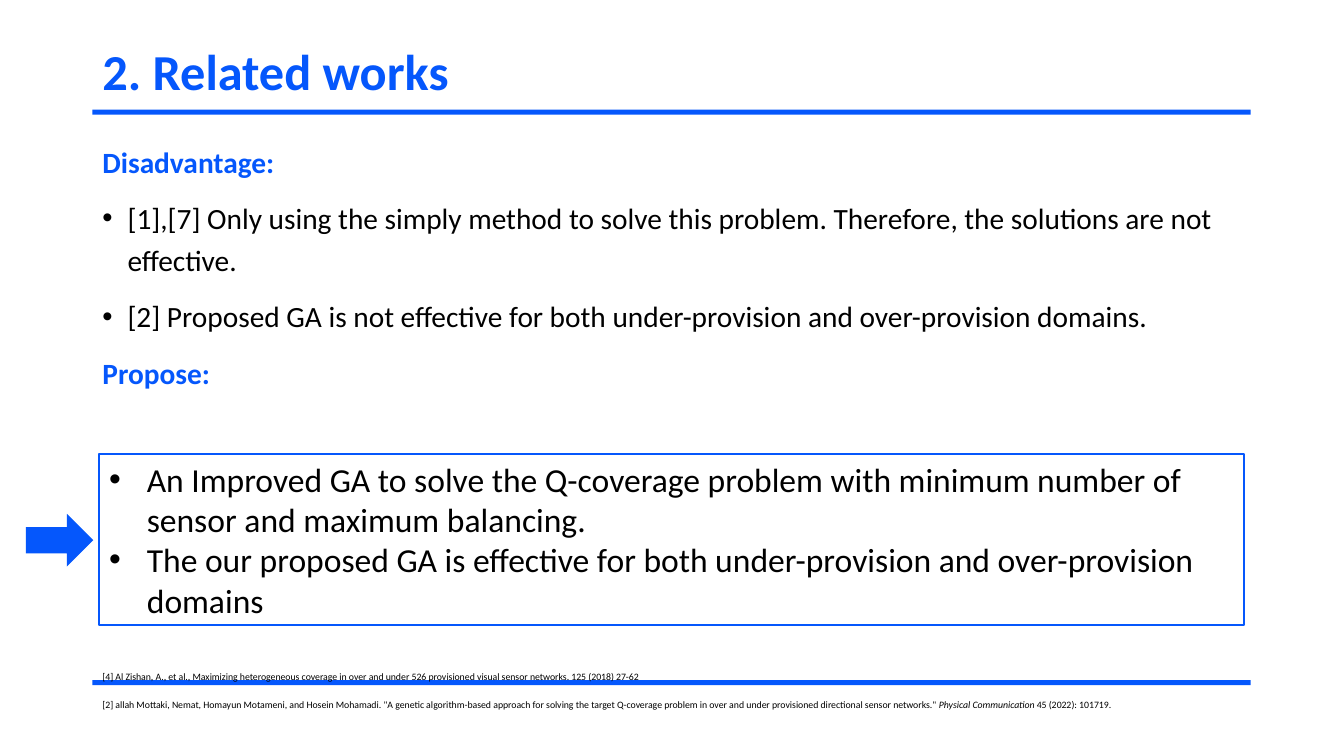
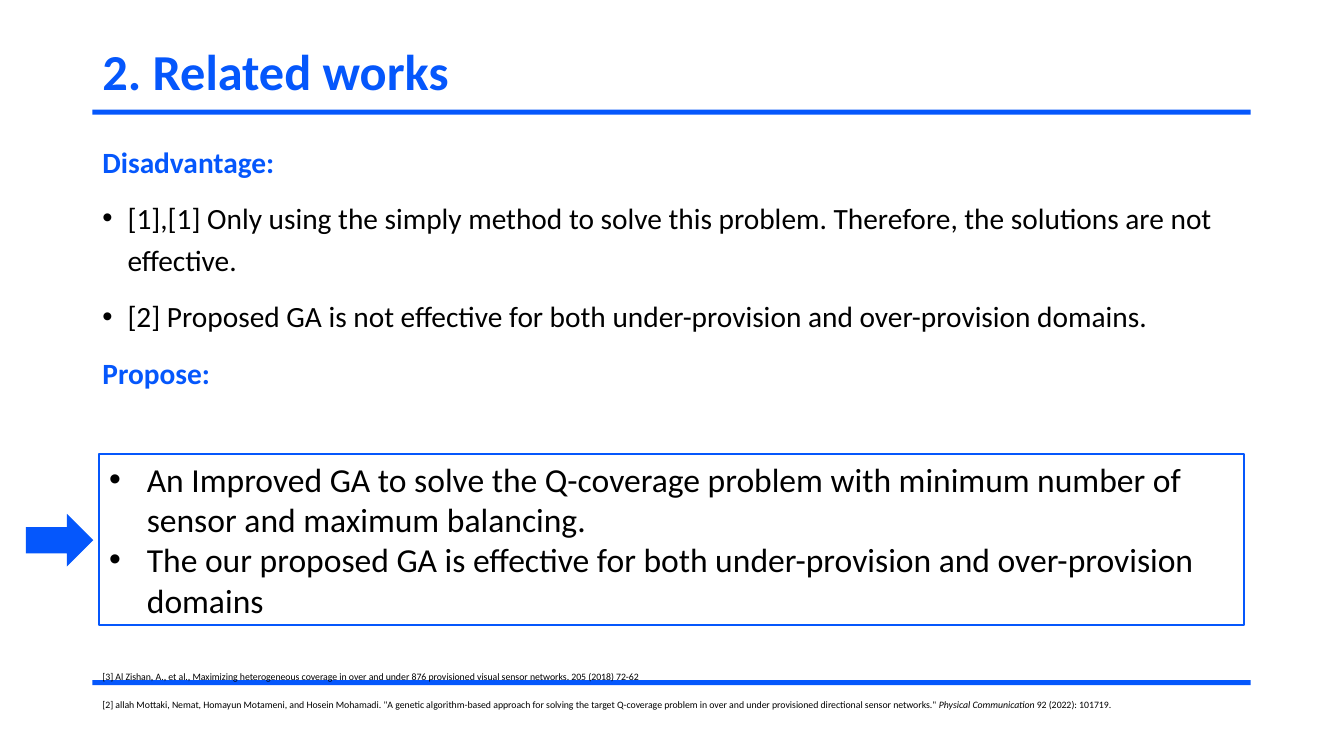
1],[7: 1],[7 -> 1],[1 (164, 220)
4: 4 -> 3 (108, 678)
526: 526 -> 876 (419, 678)
125: 125 -> 205 (579, 678)
27-62: 27-62 -> 72-62 (627, 678)
45: 45 -> 92 (1042, 706)
